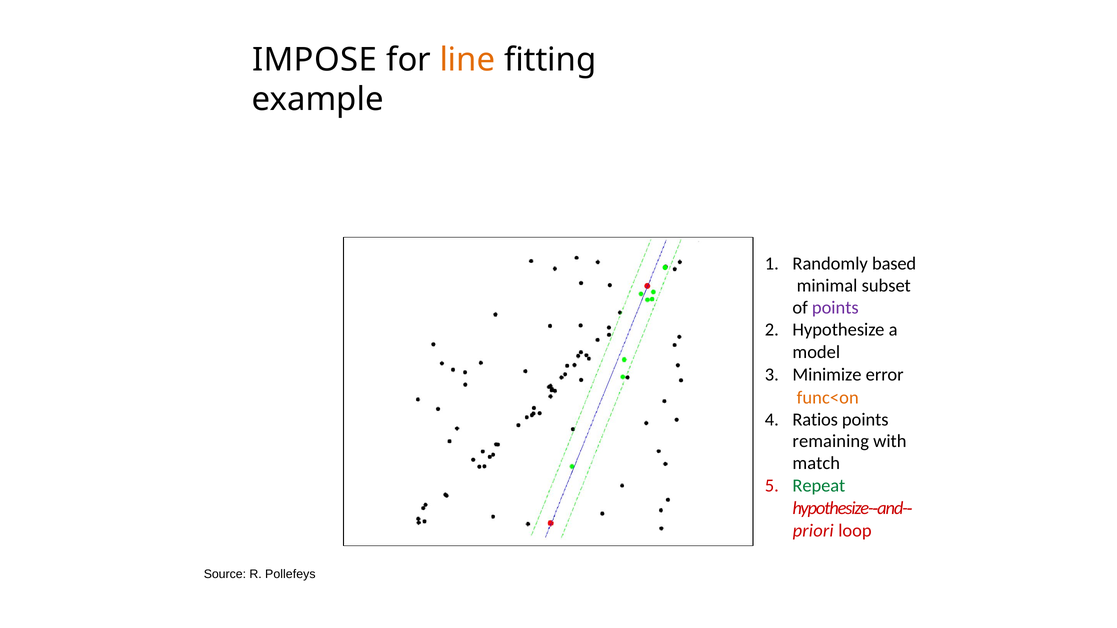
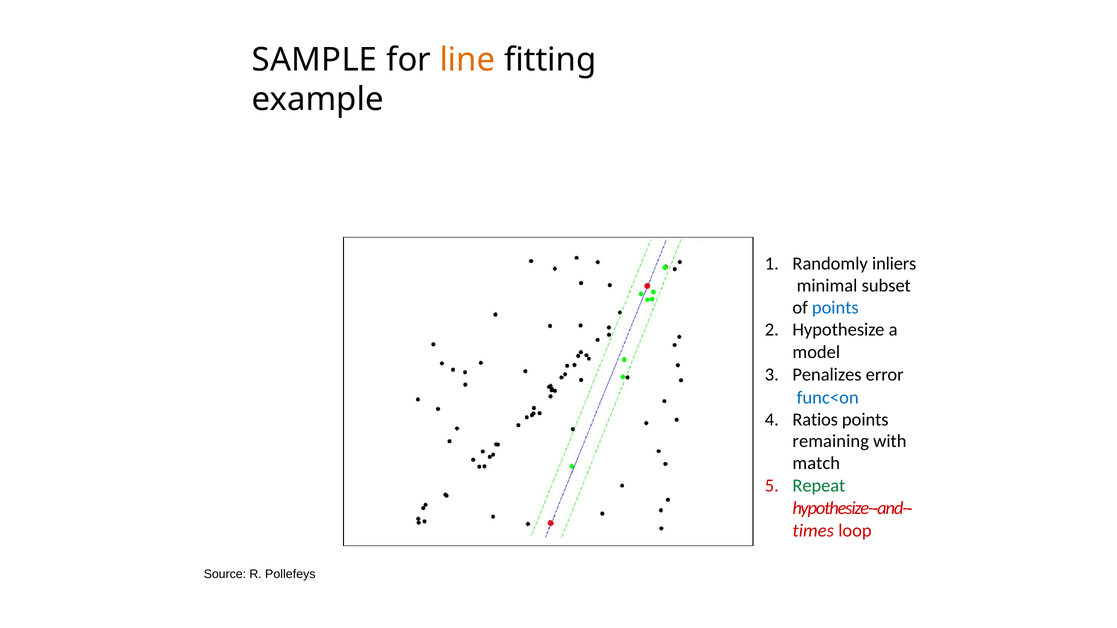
IMPOSE: IMPOSE -> SAMPLE (315, 60)
based: based -> inliers (894, 264)
points colour: purple -> blue (835, 308)
Minimize: Minimize -> Penalizes (827, 375)
func<on colour: orange -> blue (828, 398)
priori: priori -> times (813, 531)
